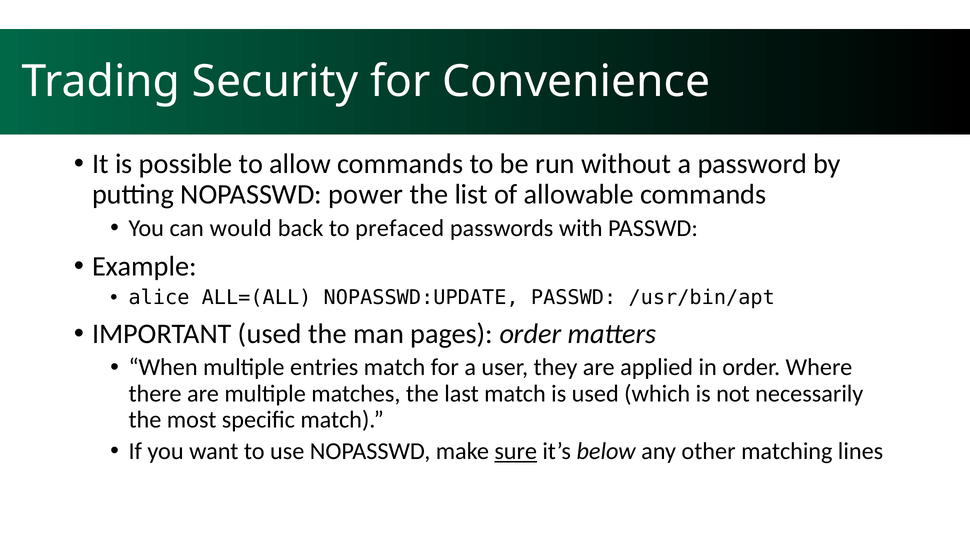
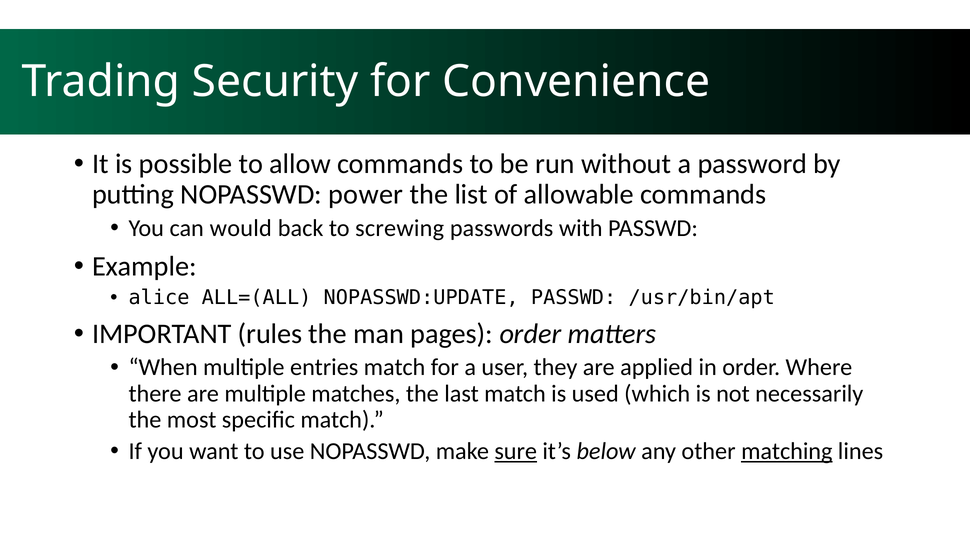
prefaced: prefaced -> screwing (400, 228)
IMPORTANT used: used -> rules (270, 334)
matching underline: none -> present (787, 451)
